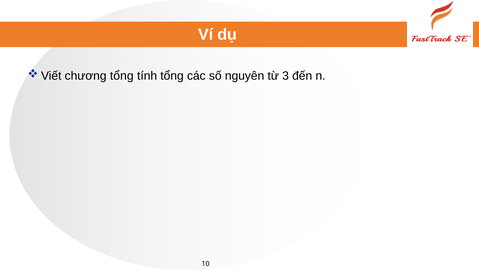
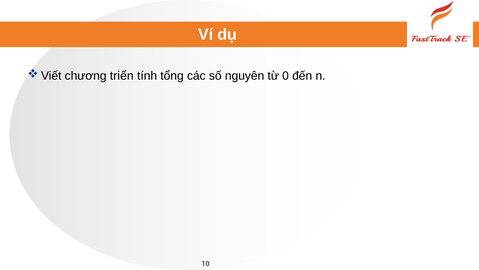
chương tổng: tổng -> triển (122, 76)
3: 3 -> 0 (286, 76)
